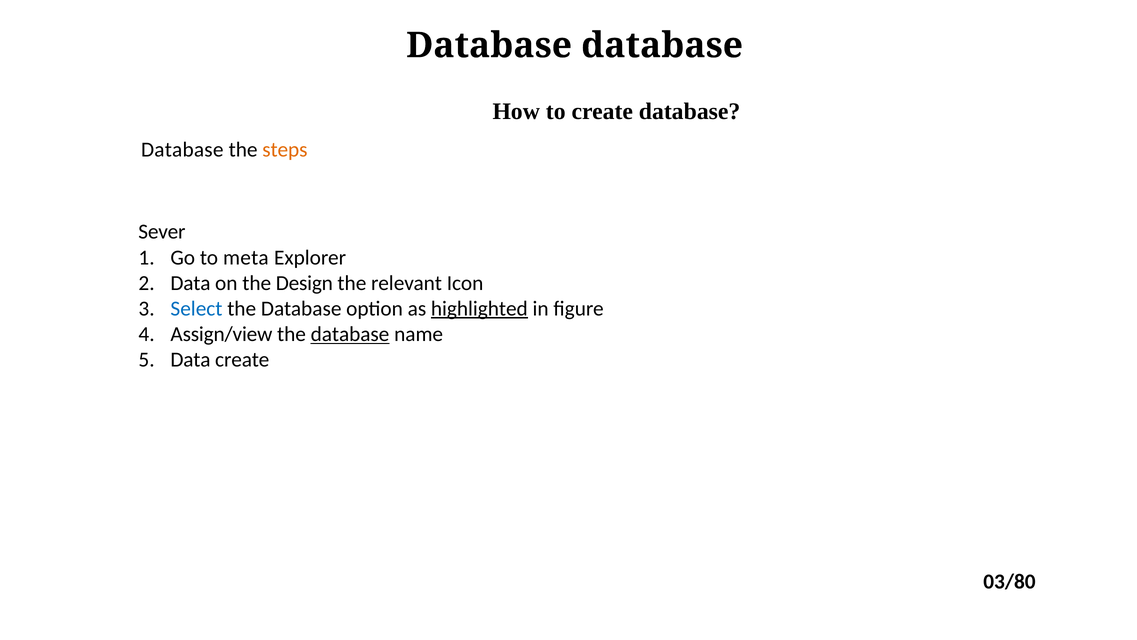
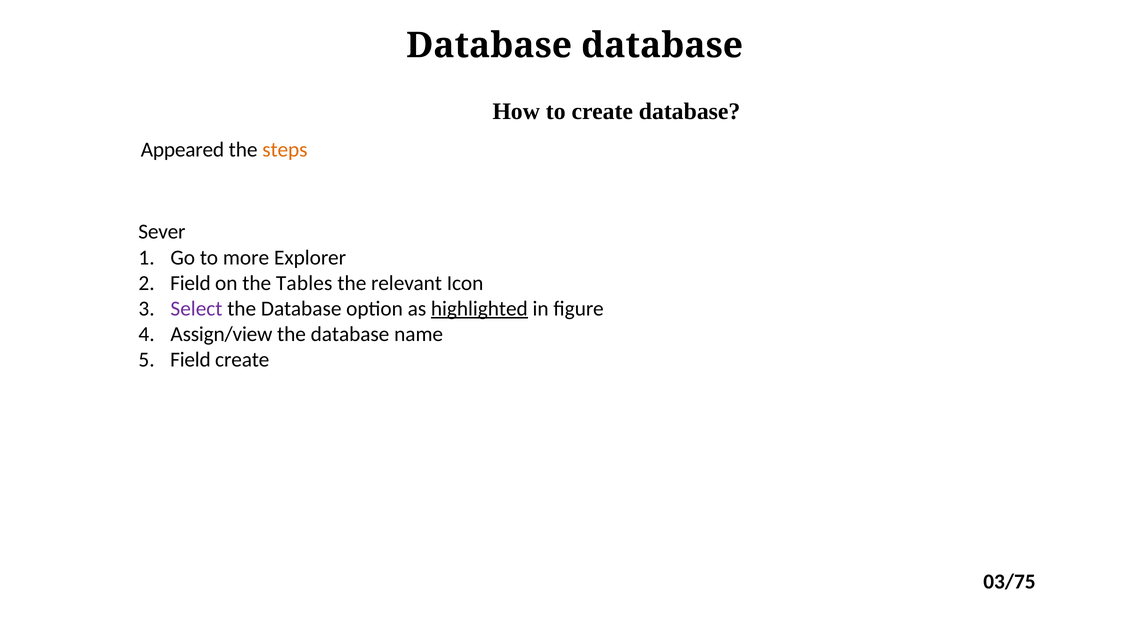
Database: Database -> Appeared (182, 150)
meta: meta -> more (246, 257)
Data: Data -> Field (190, 283)
Design: Design -> Tables (304, 283)
Select colour: blue -> purple (196, 308)
database underline: present -> none (350, 334)
Data: Data -> Field (190, 360)
03/80: 03/80 -> 03/75 (1009, 581)
